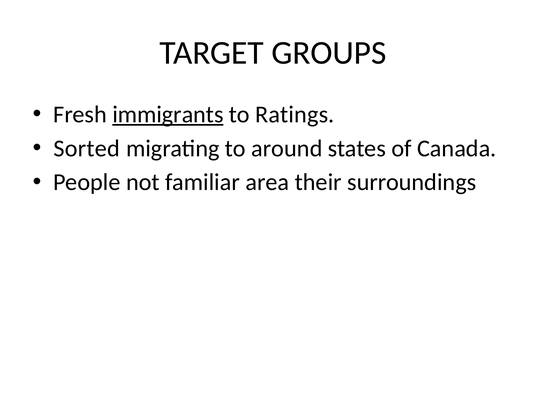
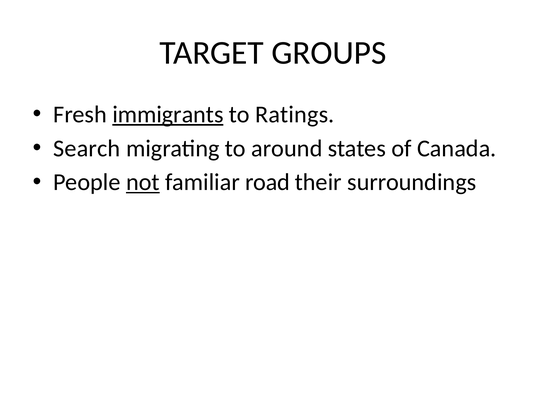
Sorted: Sorted -> Search (87, 149)
not underline: none -> present (143, 183)
area: area -> road (267, 183)
